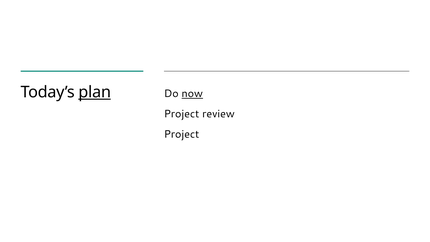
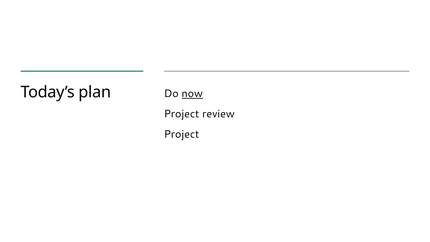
plan underline: present -> none (95, 92)
